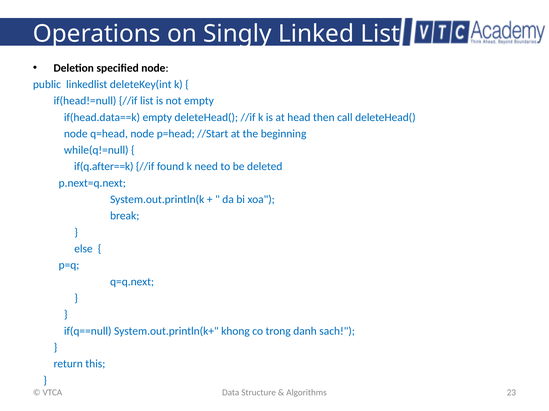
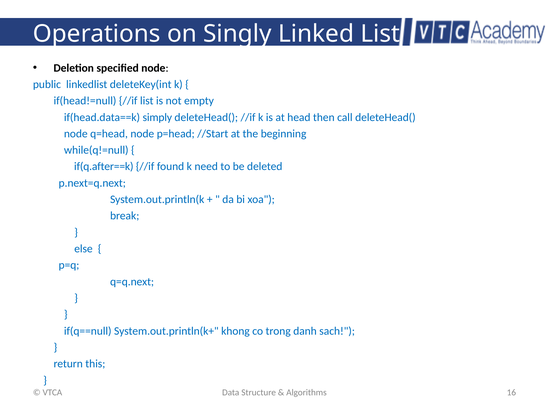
if(head.data==k empty: empty -> simply (157, 117)
23: 23 -> 16 (511, 393)
